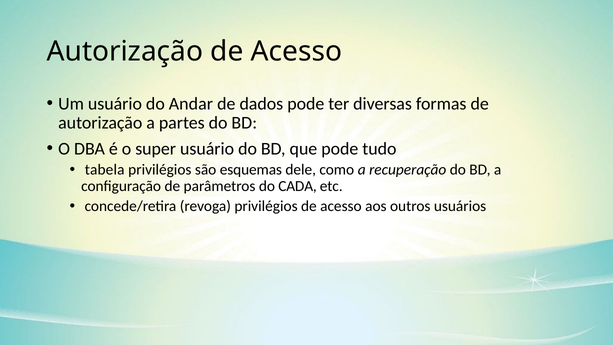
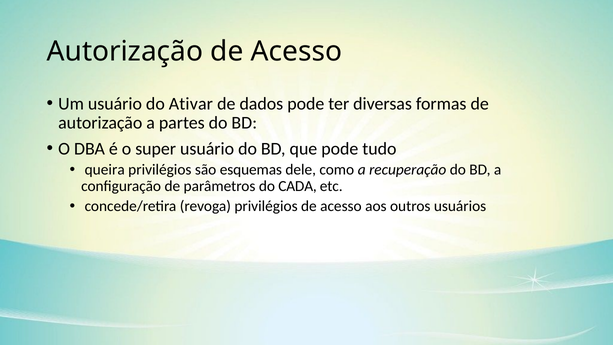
Andar: Andar -> Ativar (191, 104)
tabela: tabela -> queira (105, 170)
